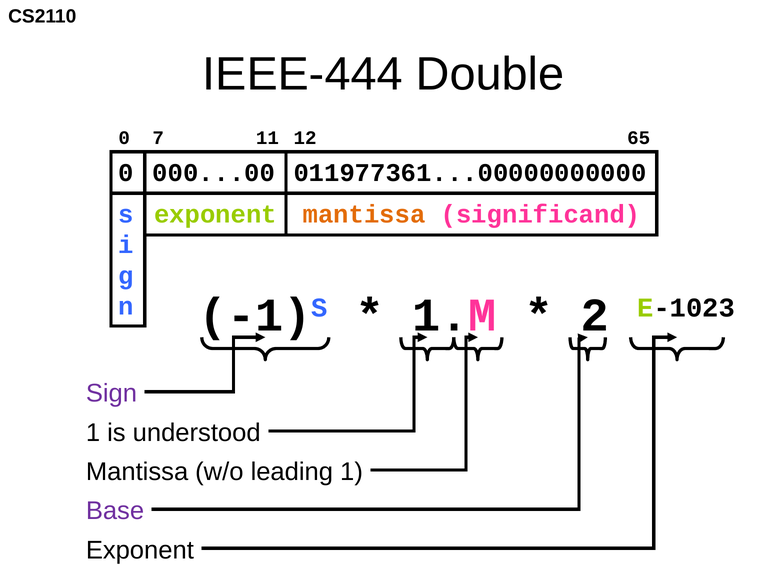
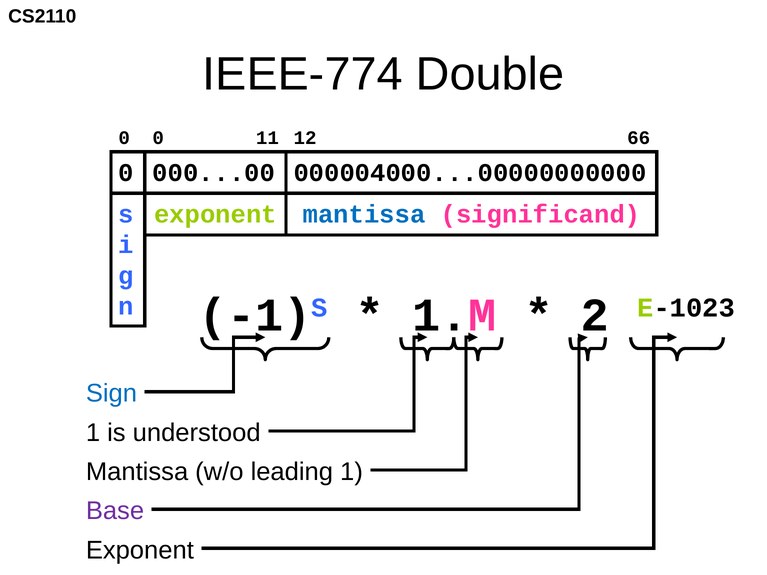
IEEE-444: IEEE-444 -> IEEE-774 (303, 74)
0 7: 7 -> 0 (158, 138)
65: 65 -> 66 (639, 138)
011977361...00000000000: 011977361...00000000000 -> 000004000...00000000000 (470, 173)
mantissa colour: orange -> blue (364, 214)
Sign colour: purple -> blue (111, 394)
